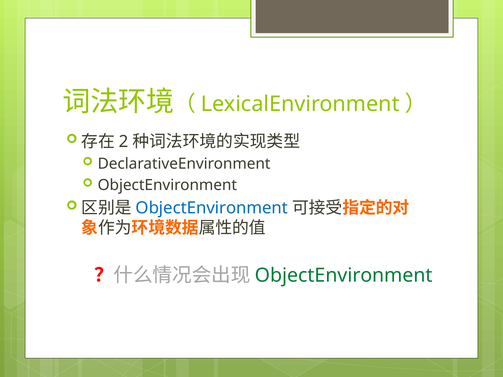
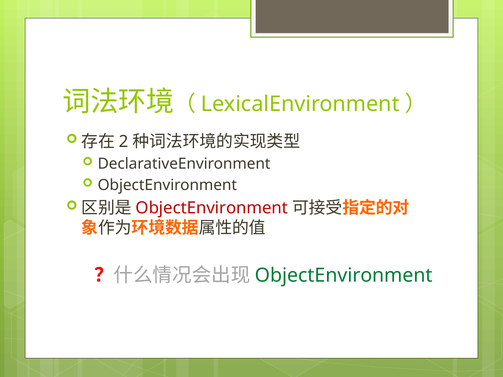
ObjectEnvironment colour: blue -> red (212, 208)
